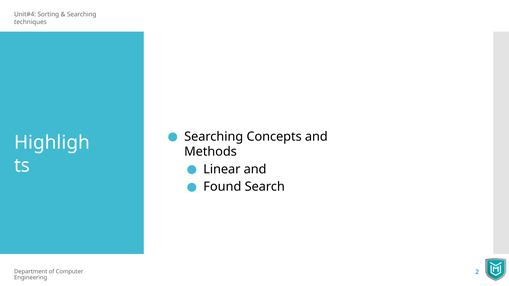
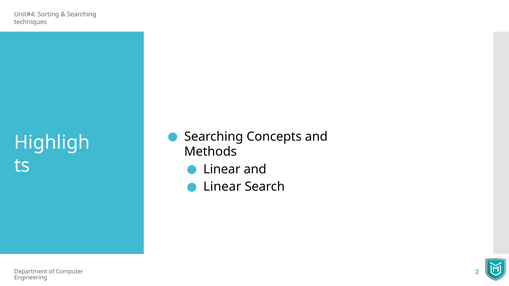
Found: Found -> Linear (222, 187)
